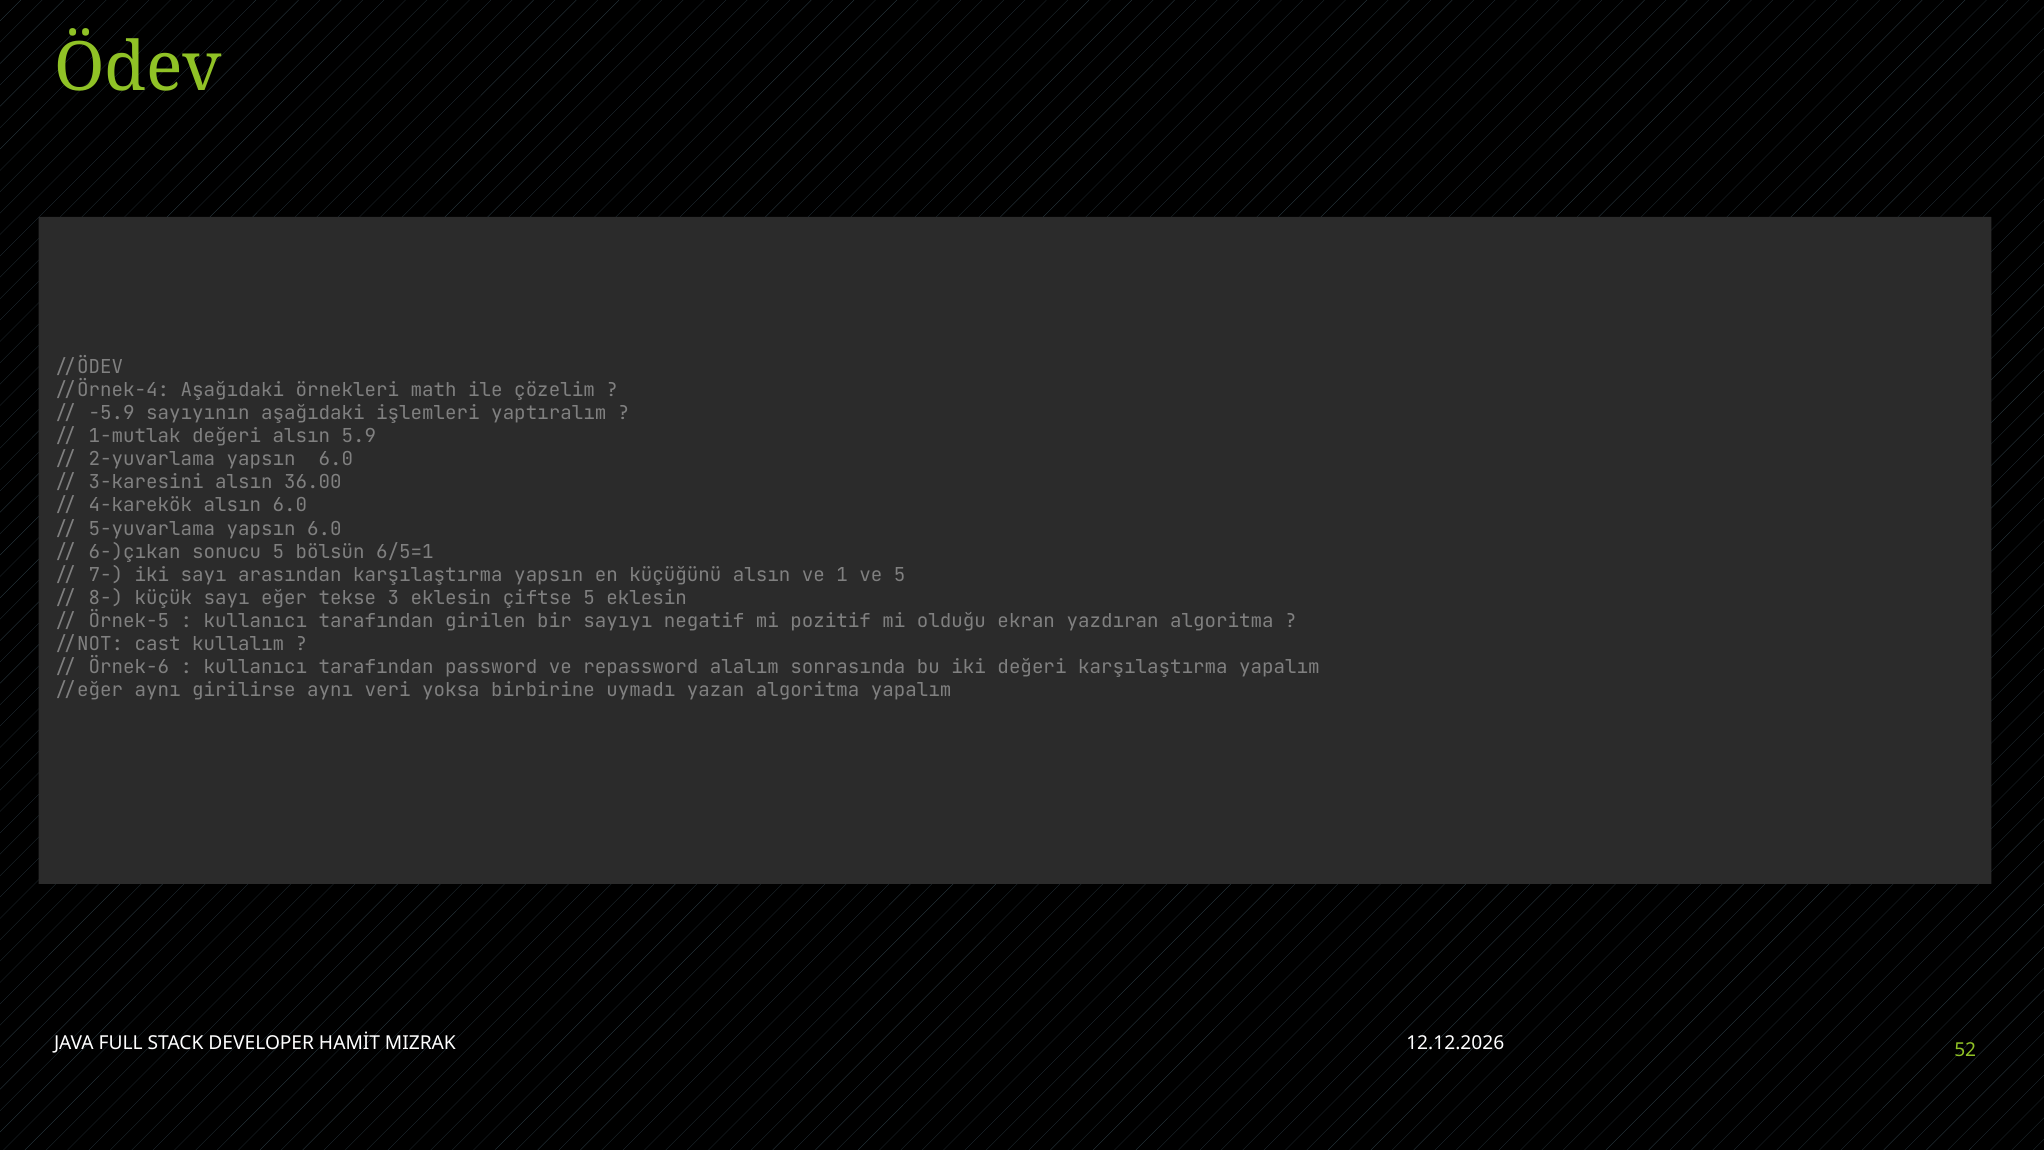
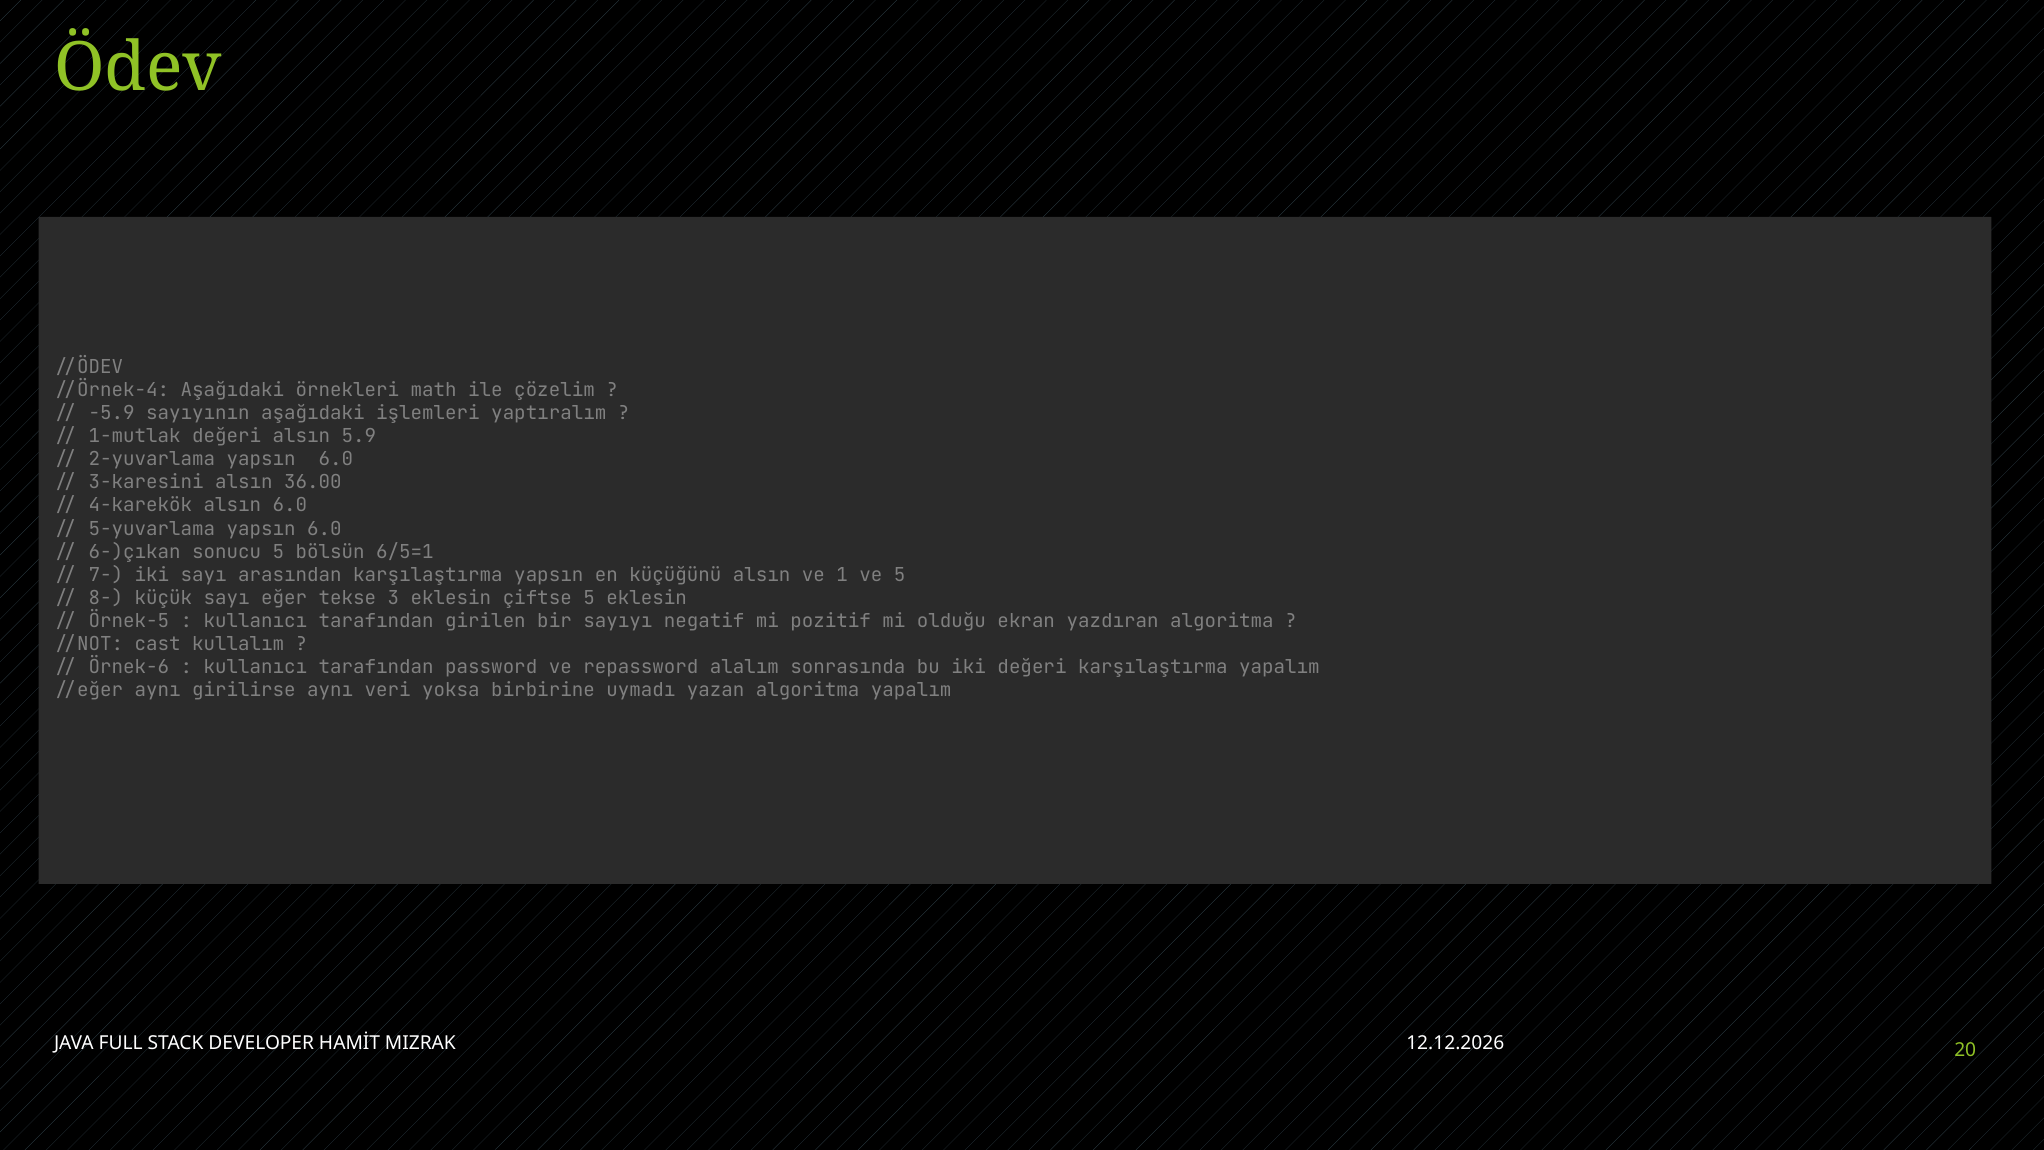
52: 52 -> 20 (1965, 1050)
